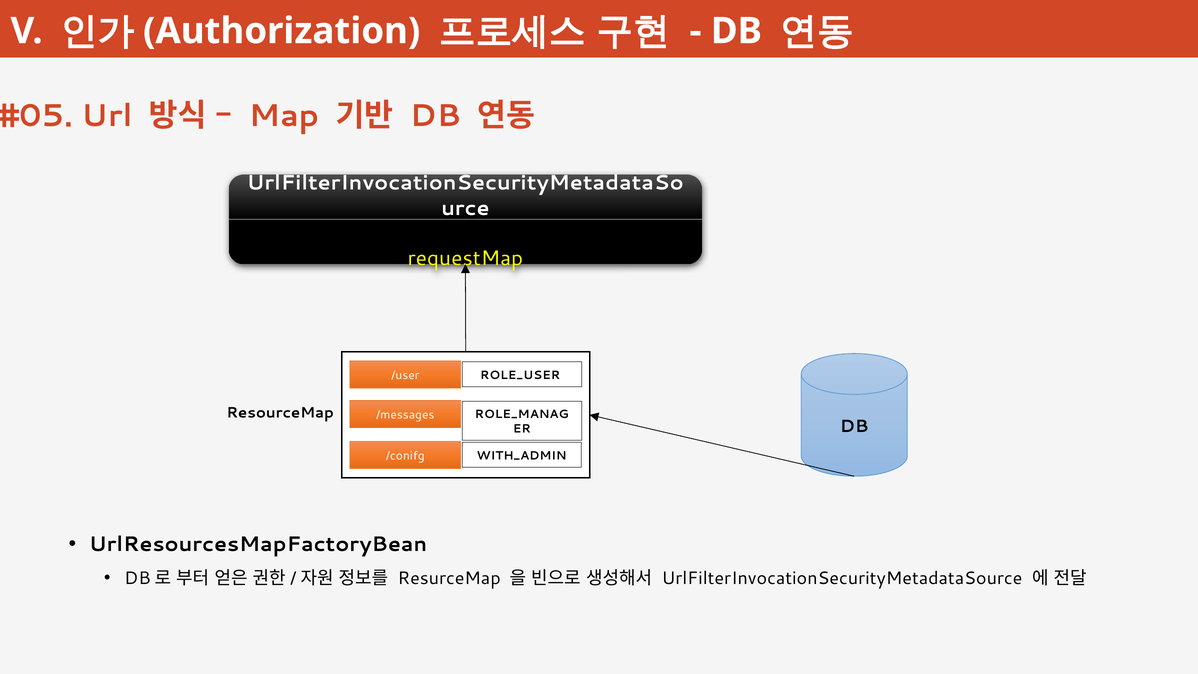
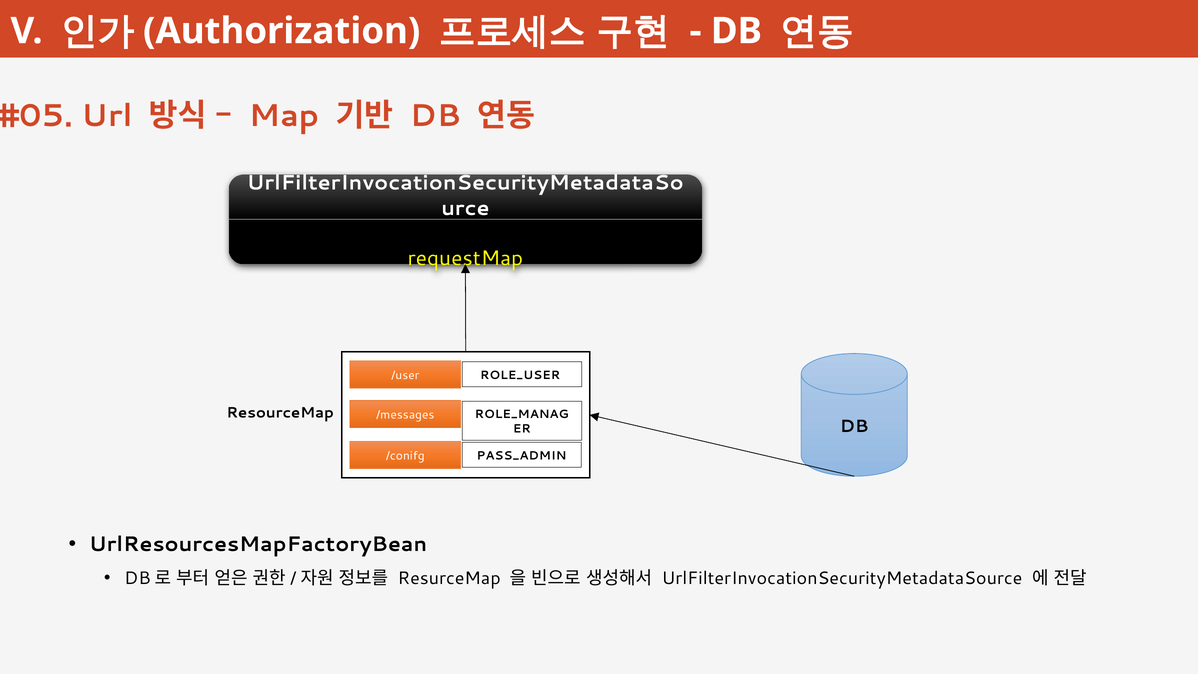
WITH_ADMIN: WITH_ADMIN -> PASS_ADMIN (522, 456)
